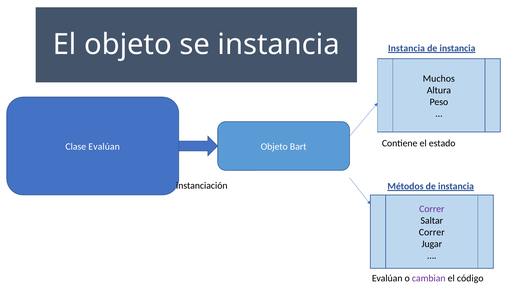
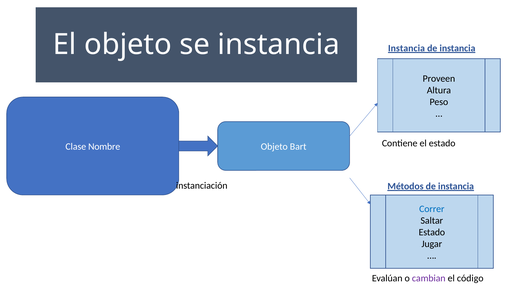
Muchos: Muchos -> Proveen (439, 78)
Clase Evalúan: Evalúan -> Nombre (104, 147)
Correr colour: purple -> blue (432, 209)
Correr: Correr -> Estado (432, 232)
